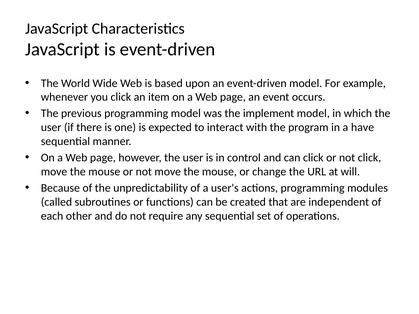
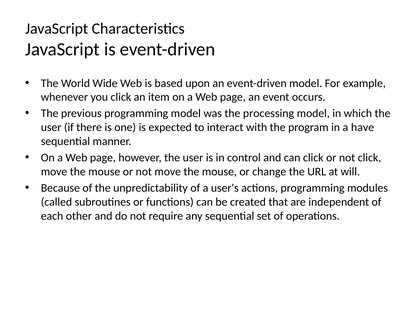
implement: implement -> processing (269, 114)
